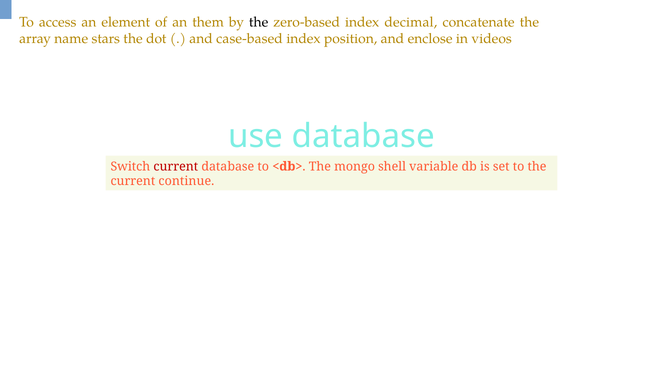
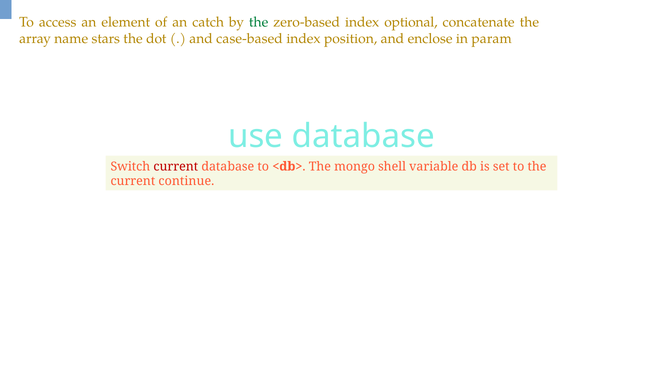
them: them -> catch (208, 22)
the colour: black -> green (259, 22)
decimal: decimal -> optional (411, 22)
videos: videos -> param (492, 39)
